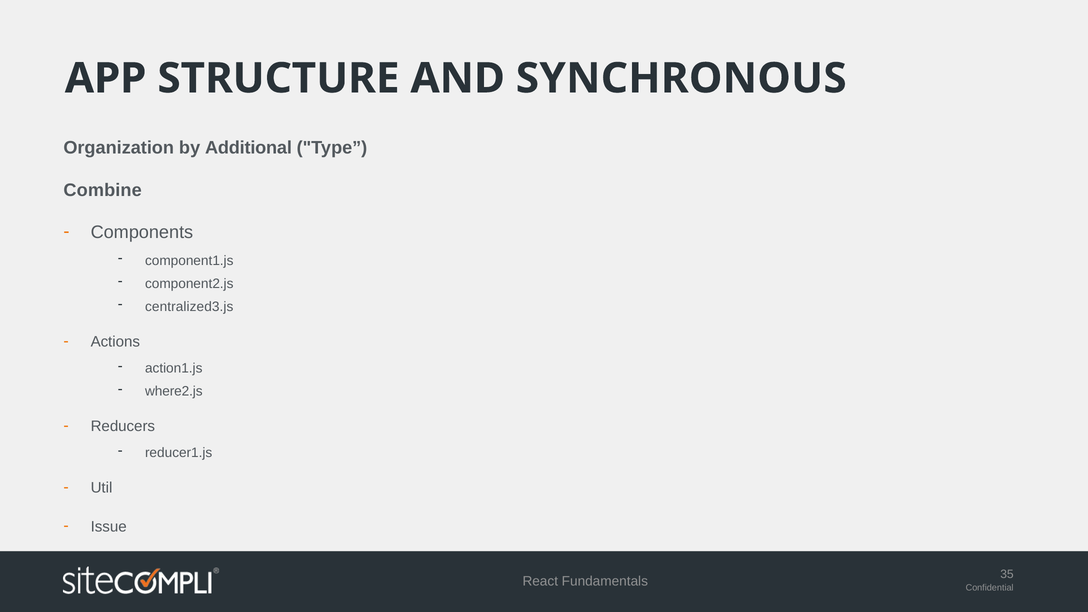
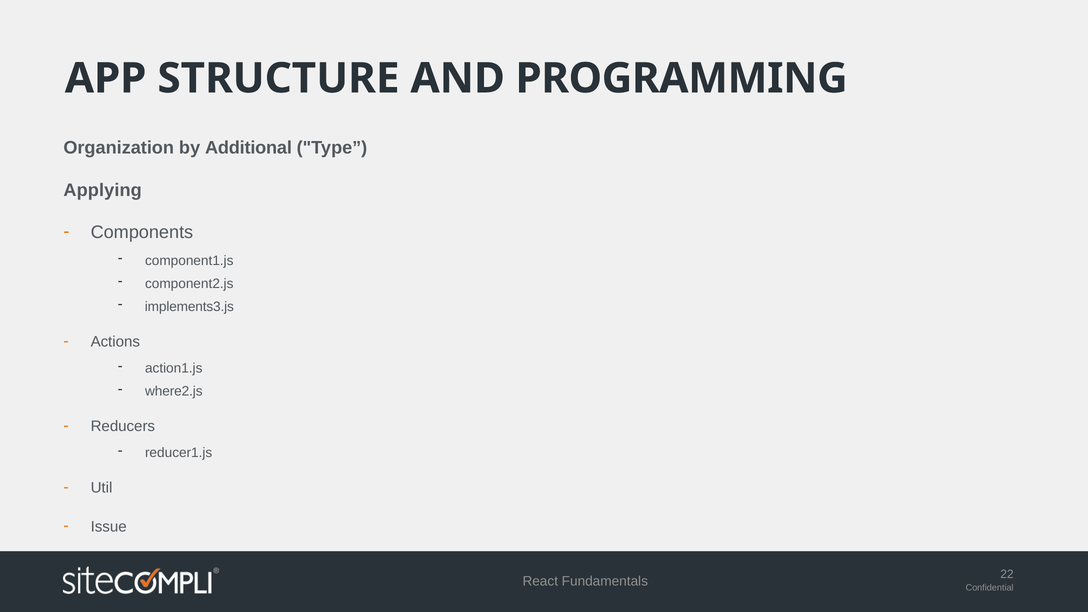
SYNCHRONOUS: SYNCHRONOUS -> PROGRAMMING (682, 78)
Combine: Combine -> Applying (103, 190)
centralized3.js: centralized3.js -> implements3.js (189, 307)
35: 35 -> 22 (1007, 574)
